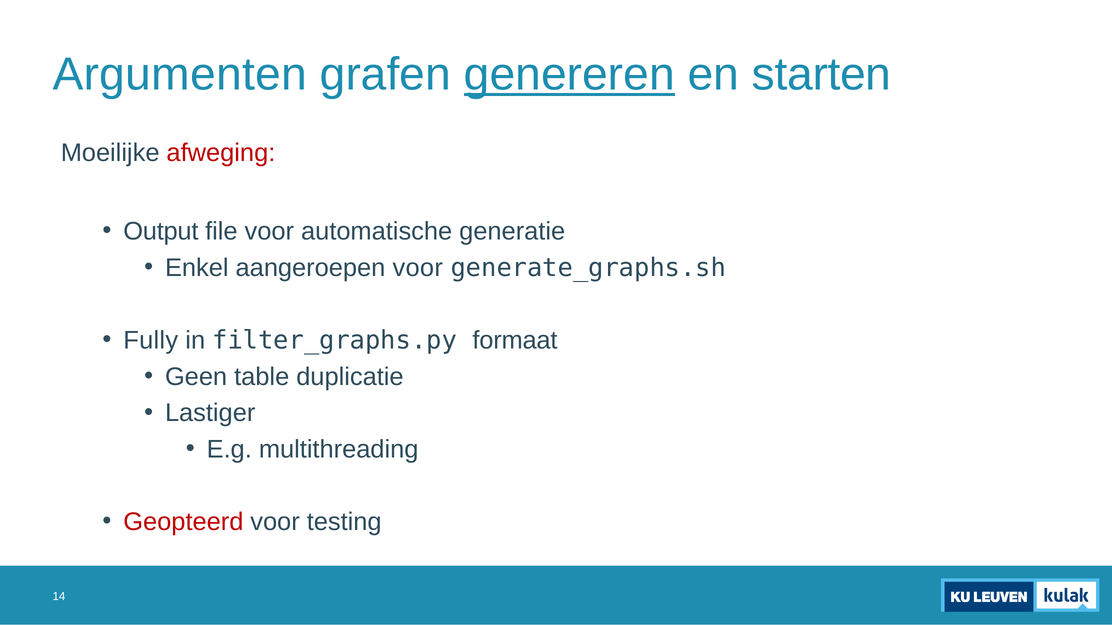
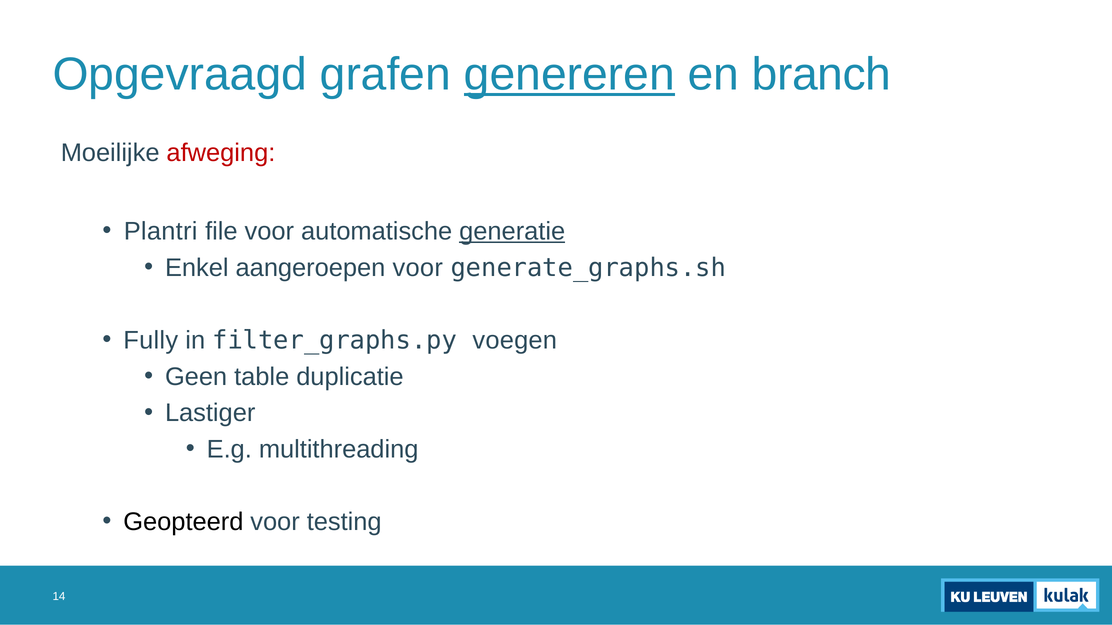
Argumenten: Argumenten -> Opgevraagd (180, 75)
starten: starten -> branch (822, 75)
Output: Output -> Plantri (161, 232)
generatie underline: none -> present (512, 232)
formaat: formaat -> voegen (515, 341)
Geopteerd colour: red -> black (183, 522)
